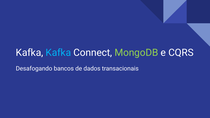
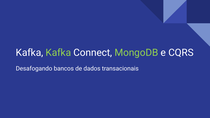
Kafka colour: light blue -> light green (58, 53)
